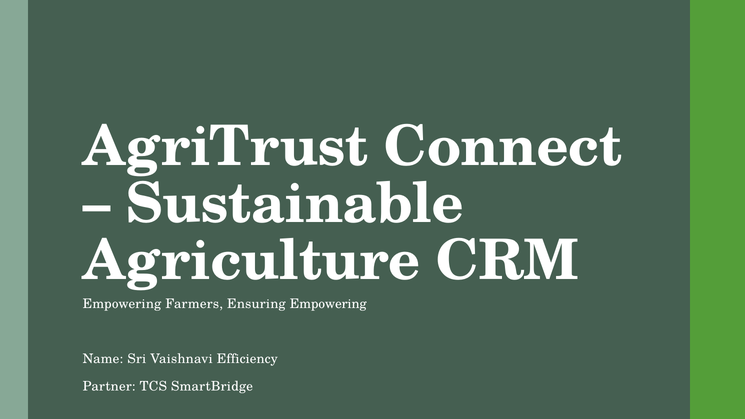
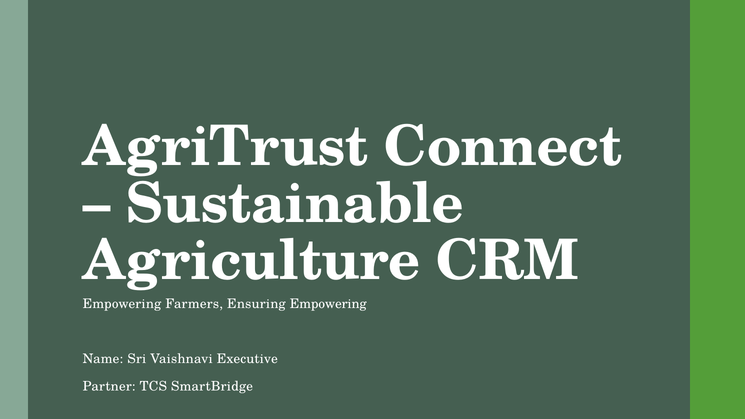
Efficiency: Efficiency -> Executive (247, 359)
